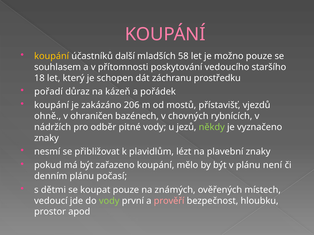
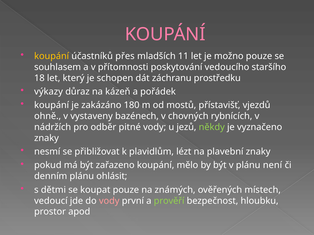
další: další -> přes (125, 56)
58: 58 -> 11 (183, 56)
pořadí: pořadí -> výkazy (49, 92)
206: 206 -> 180 (132, 105)
ohraničen: ohraničen -> vystaveny (92, 116)
počasí: počasí -> ohlásit (112, 177)
vody colour: light green -> pink (109, 201)
prověří colour: pink -> light green (169, 201)
